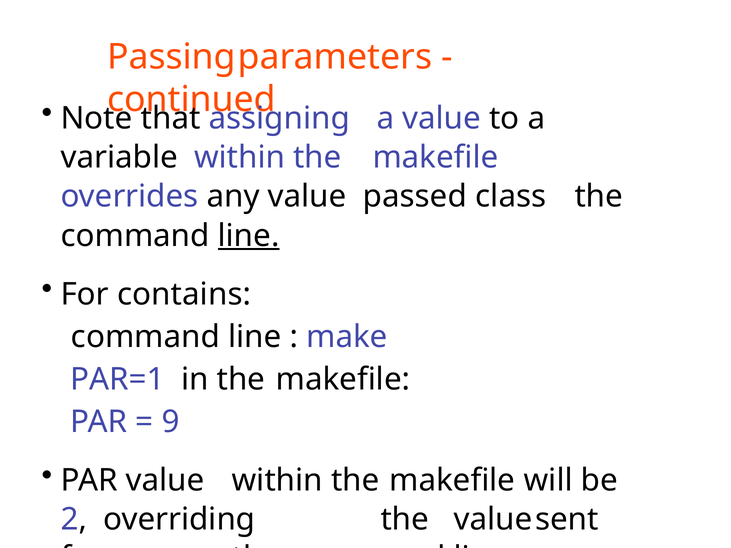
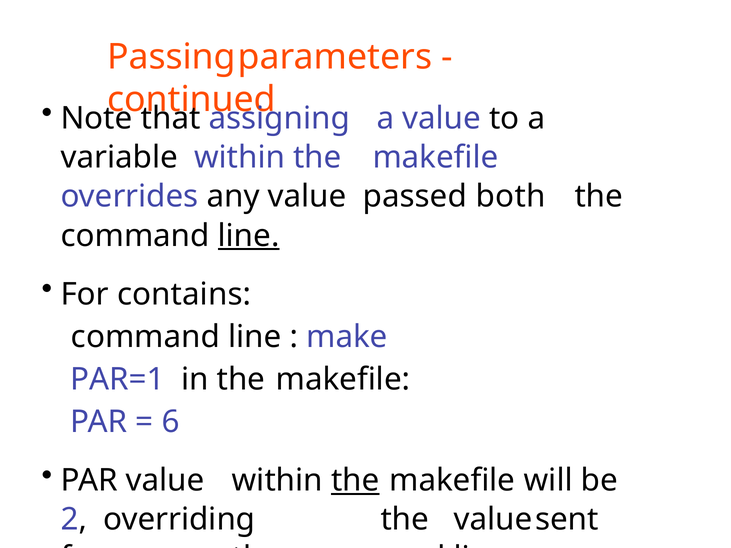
class: class -> both (511, 197)
9: 9 -> 6 (171, 422)
the underline: none -> present (355, 481)
